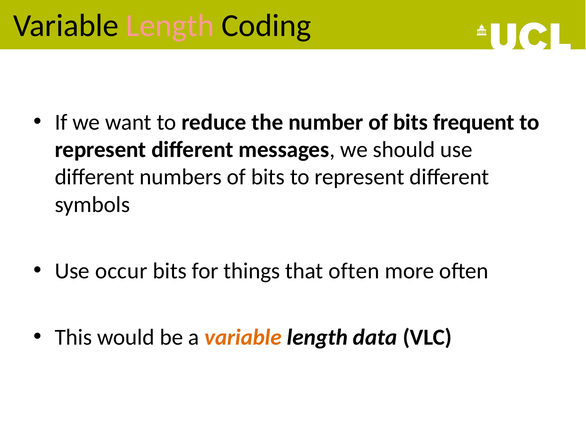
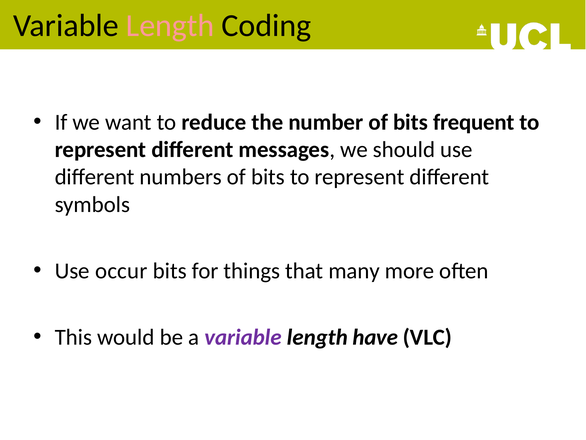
that often: often -> many (354, 271)
variable colour: orange -> purple (243, 337)
data: data -> have (375, 337)
